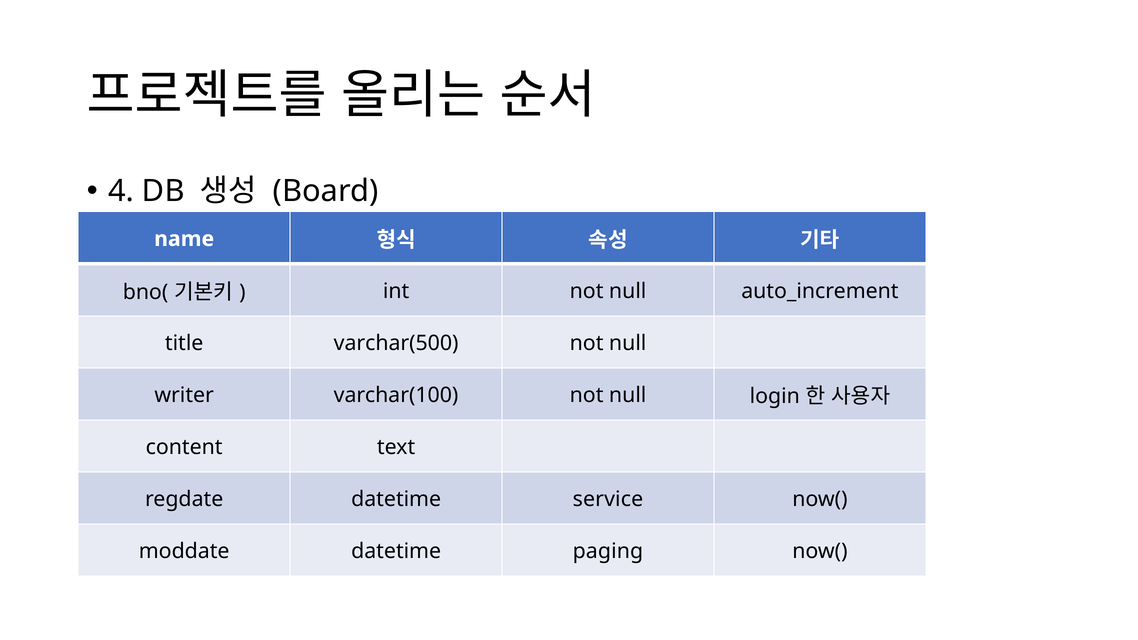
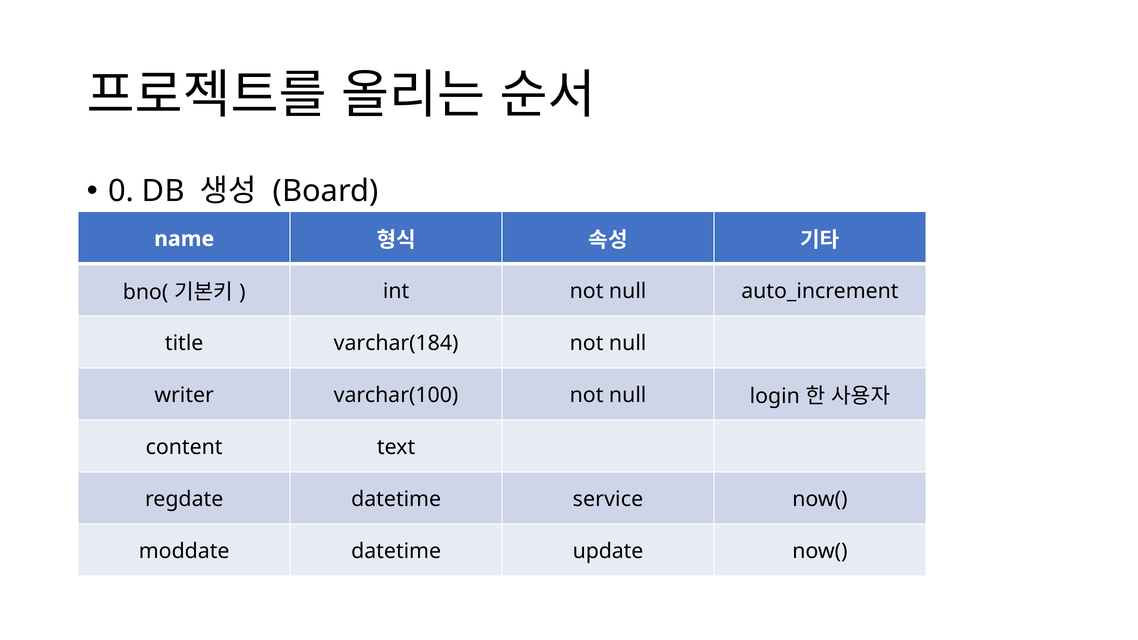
4: 4 -> 0 (121, 191)
varchar(500: varchar(500 -> varchar(184 (396, 343)
paging: paging -> update (608, 551)
